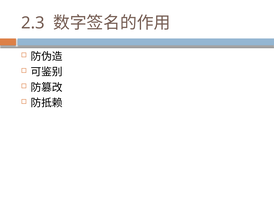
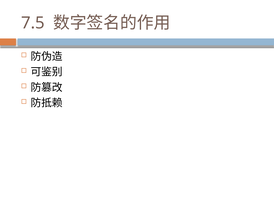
2.3: 2.3 -> 7.5 (33, 23)
